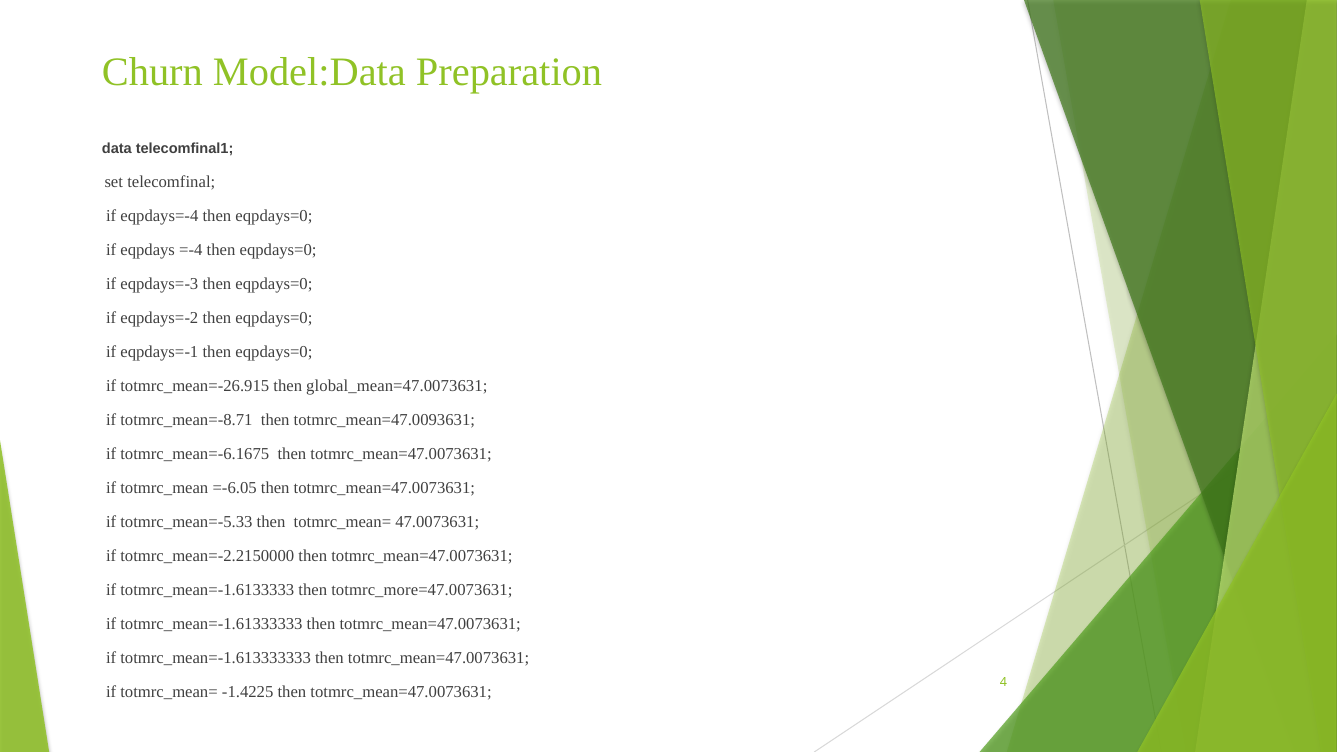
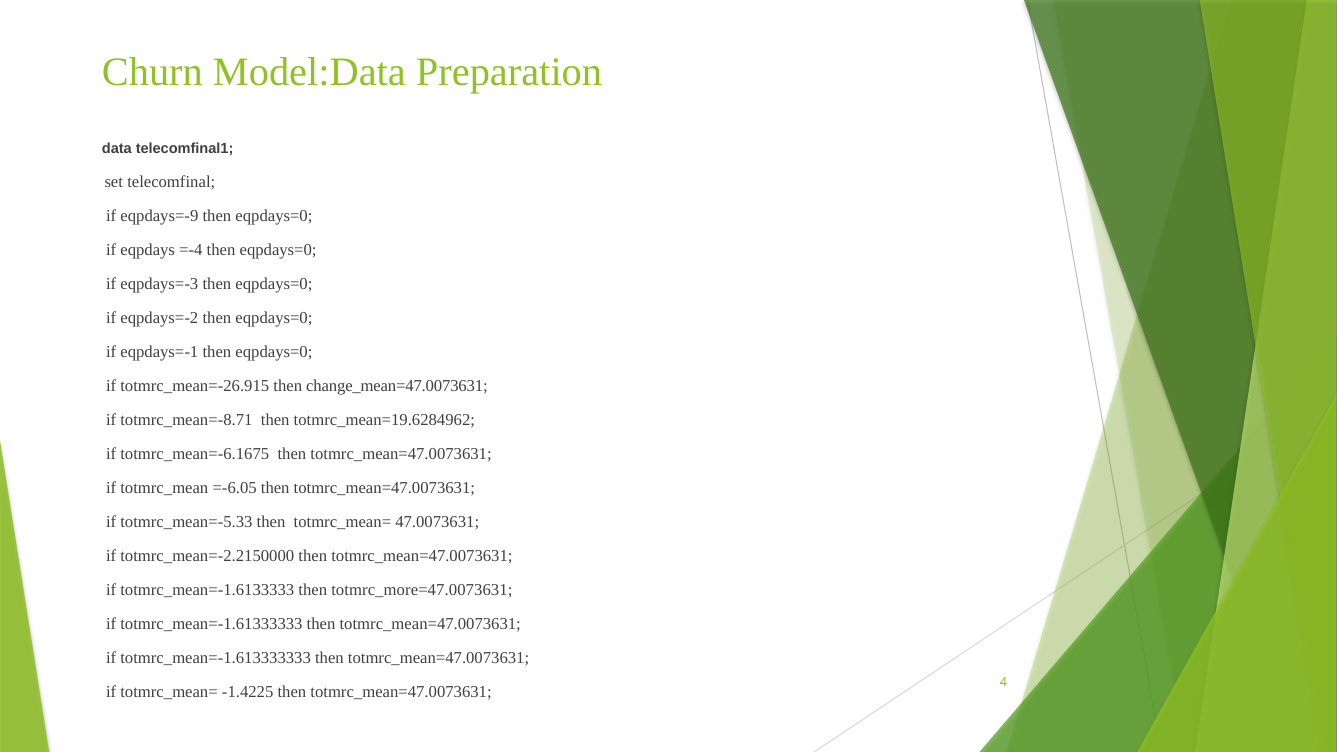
eqpdays=-4: eqpdays=-4 -> eqpdays=-9 (159, 216)
global_mean=47.0073631: global_mean=47.0073631 -> change_mean=47.0073631 (397, 386)
totmrc_mean=47.0093631: totmrc_mean=47.0093631 -> totmrc_mean=19.6284962 (384, 420)
